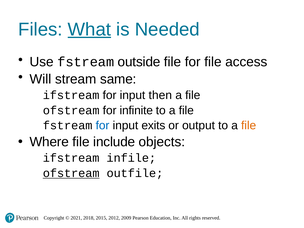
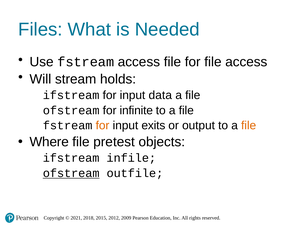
What underline: present -> none (89, 29)
fstream outside: outside -> access (139, 62)
same: same -> holds (118, 79)
then: then -> data (160, 95)
for colour: blue -> orange (103, 126)
include: include -> pretest (114, 142)
